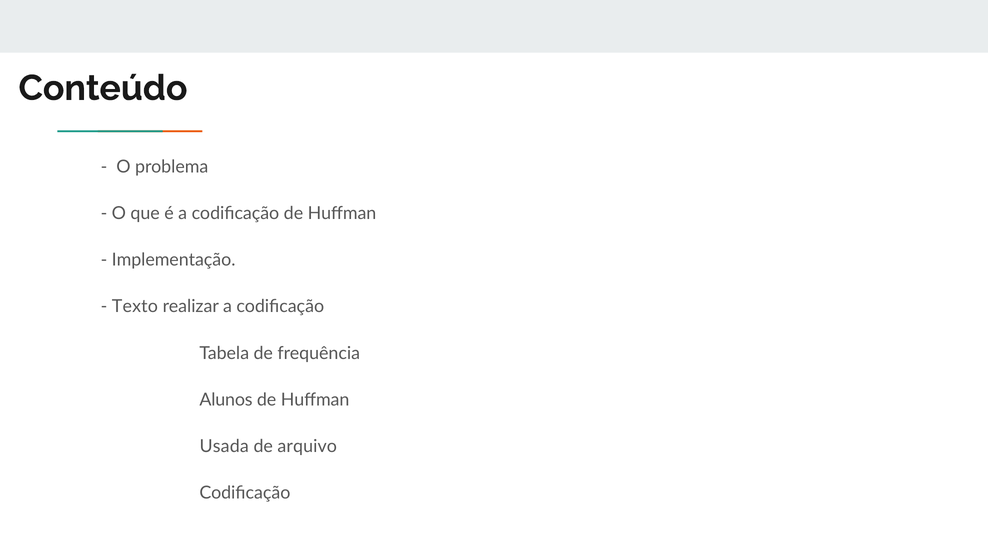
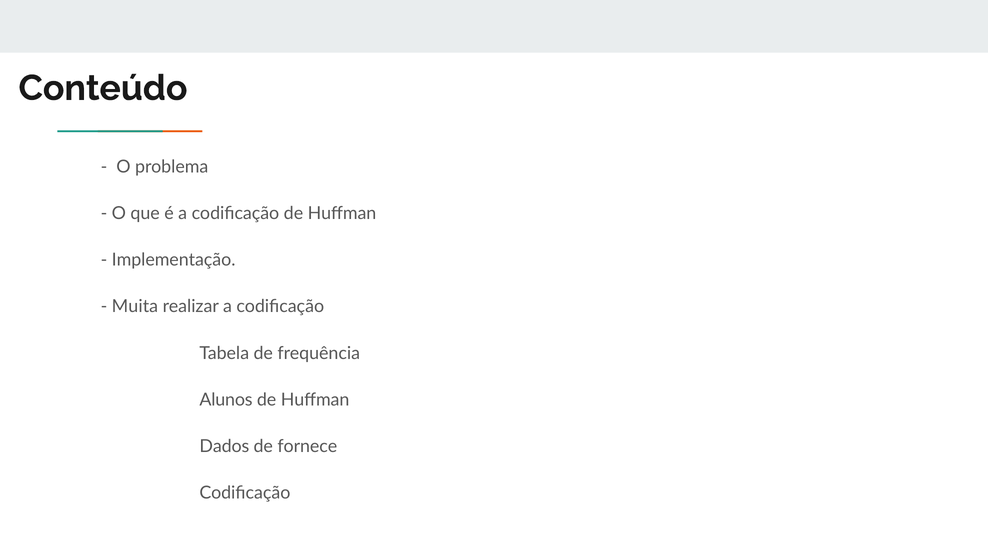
Texto: Texto -> Muita (135, 306)
Usada: Usada -> Dados (224, 446)
arquivo: arquivo -> fornece (307, 446)
